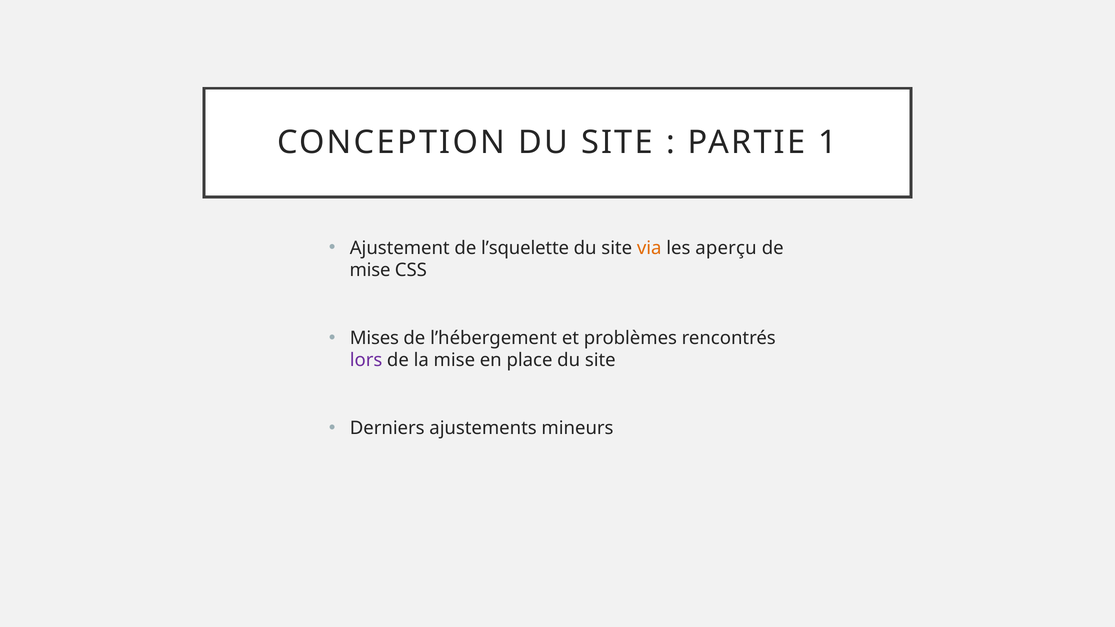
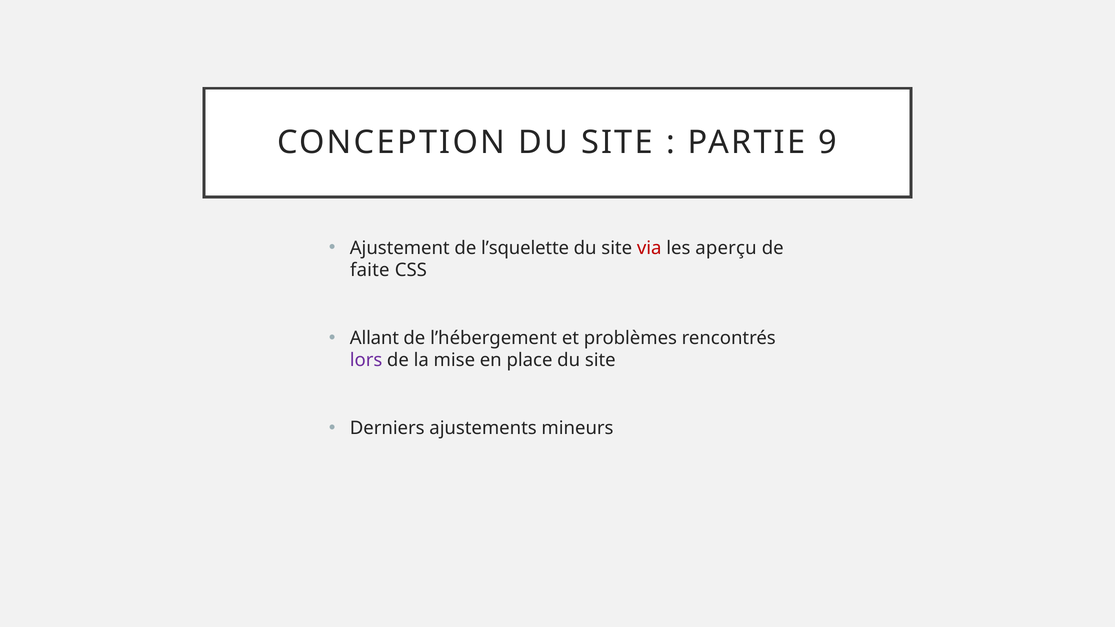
1: 1 -> 9 (828, 142)
via colour: orange -> red (649, 248)
mise: mise -> faite (370, 270)
Mises: Mises -> Allant (374, 338)
